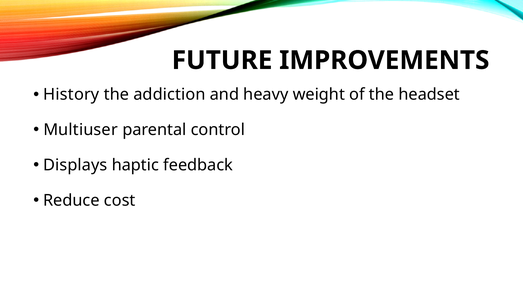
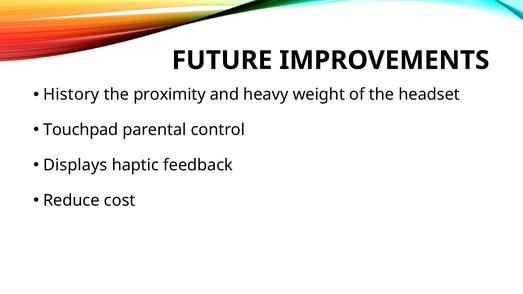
addiction: addiction -> proximity (170, 95)
Multiuser: Multiuser -> Touchpad (81, 130)
